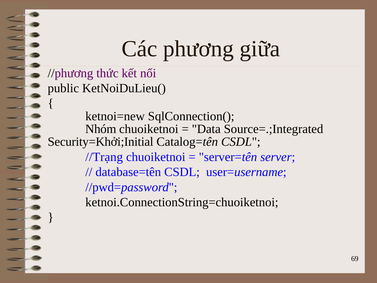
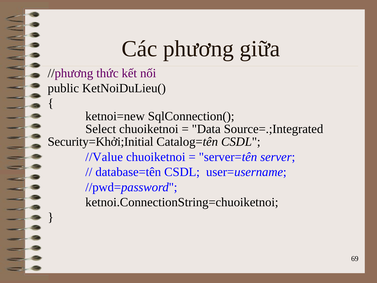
Nhóm: Nhóm -> Select (101, 129)
//Trạng: //Trạng -> //Value (104, 157)
